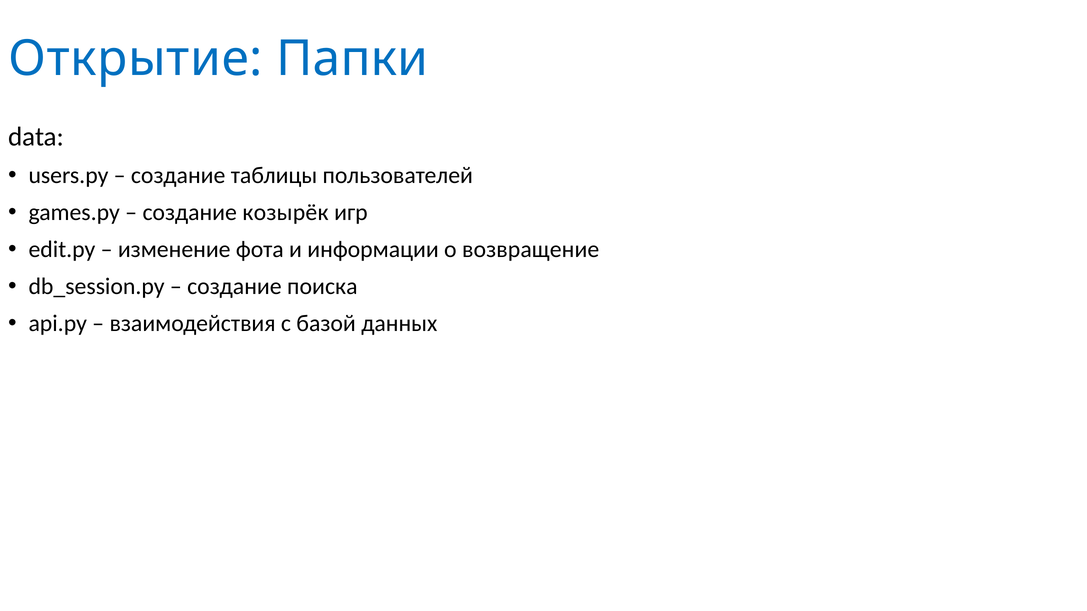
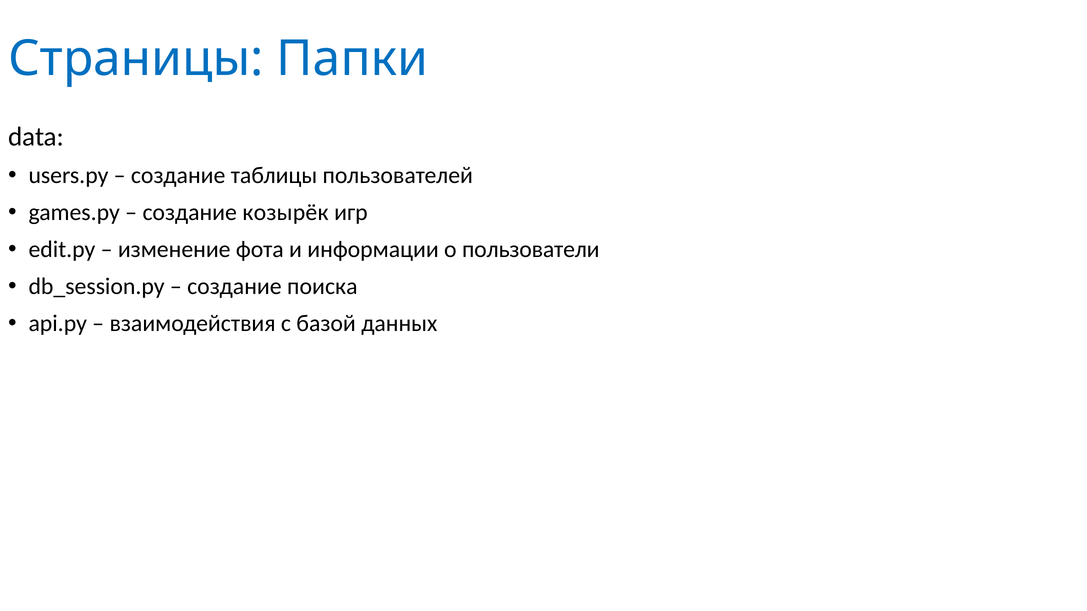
Открытие: Открытие -> Страницы (136, 59)
возвращение: возвращение -> пользователи (531, 250)
